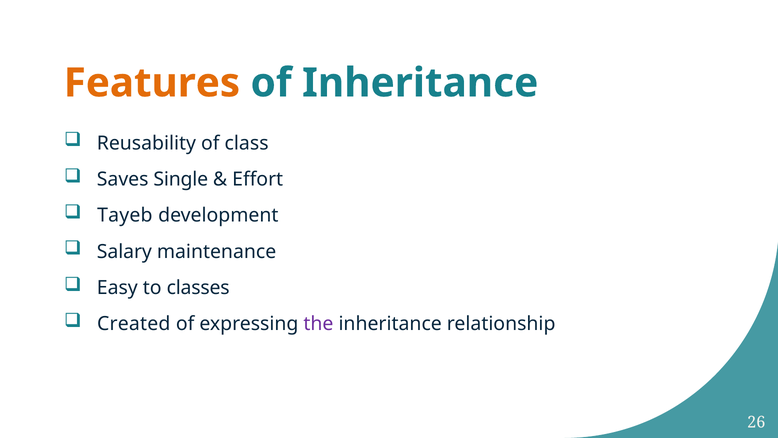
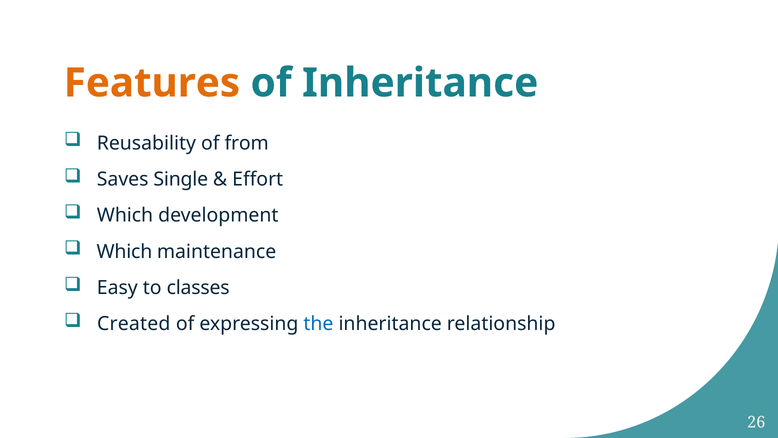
class: class -> from (247, 143)
Tayeb: Tayeb -> Which (125, 215)
Salary: Salary -> Which (124, 251)
the colour: purple -> blue (318, 324)
